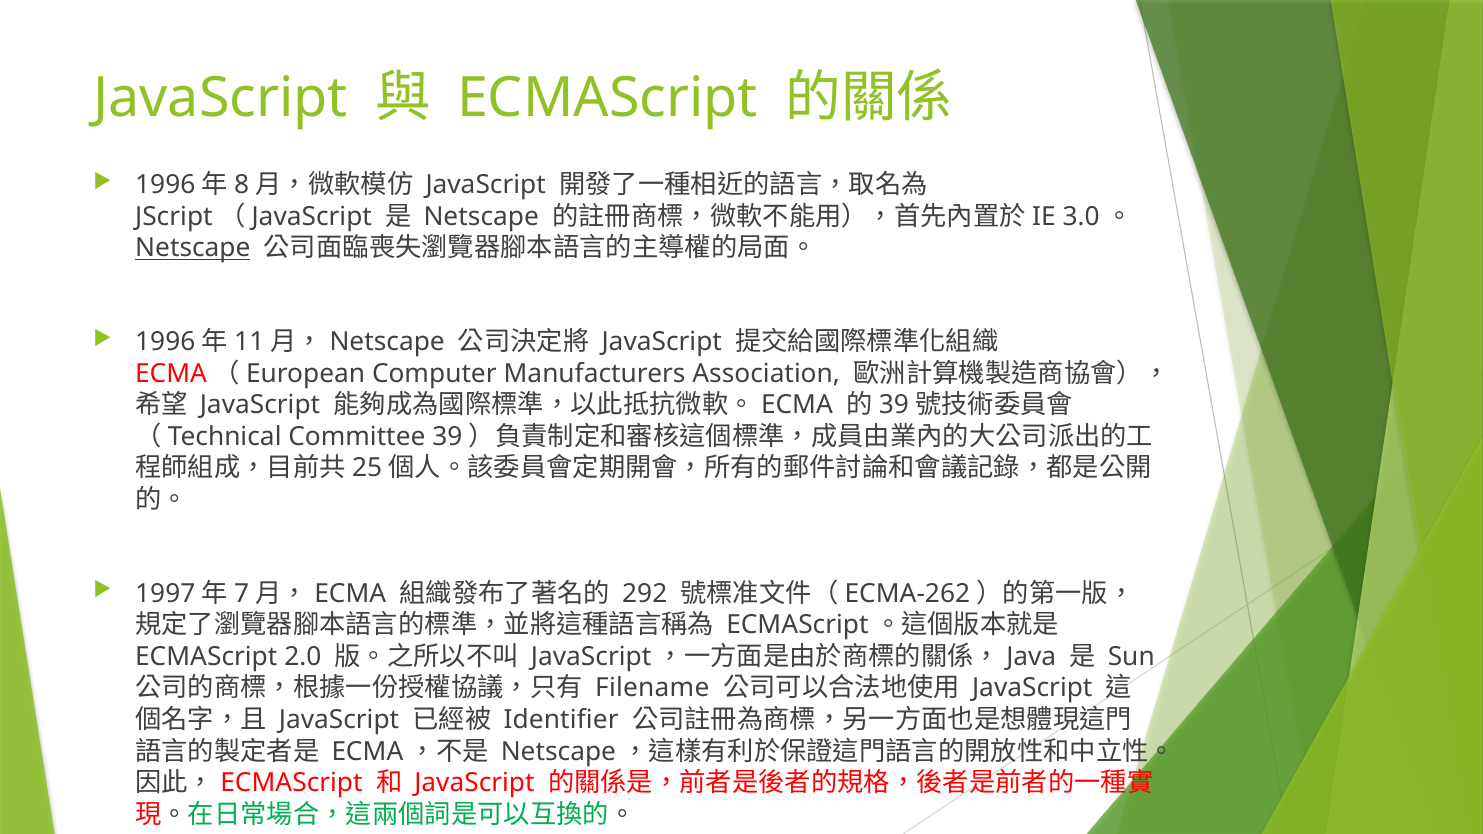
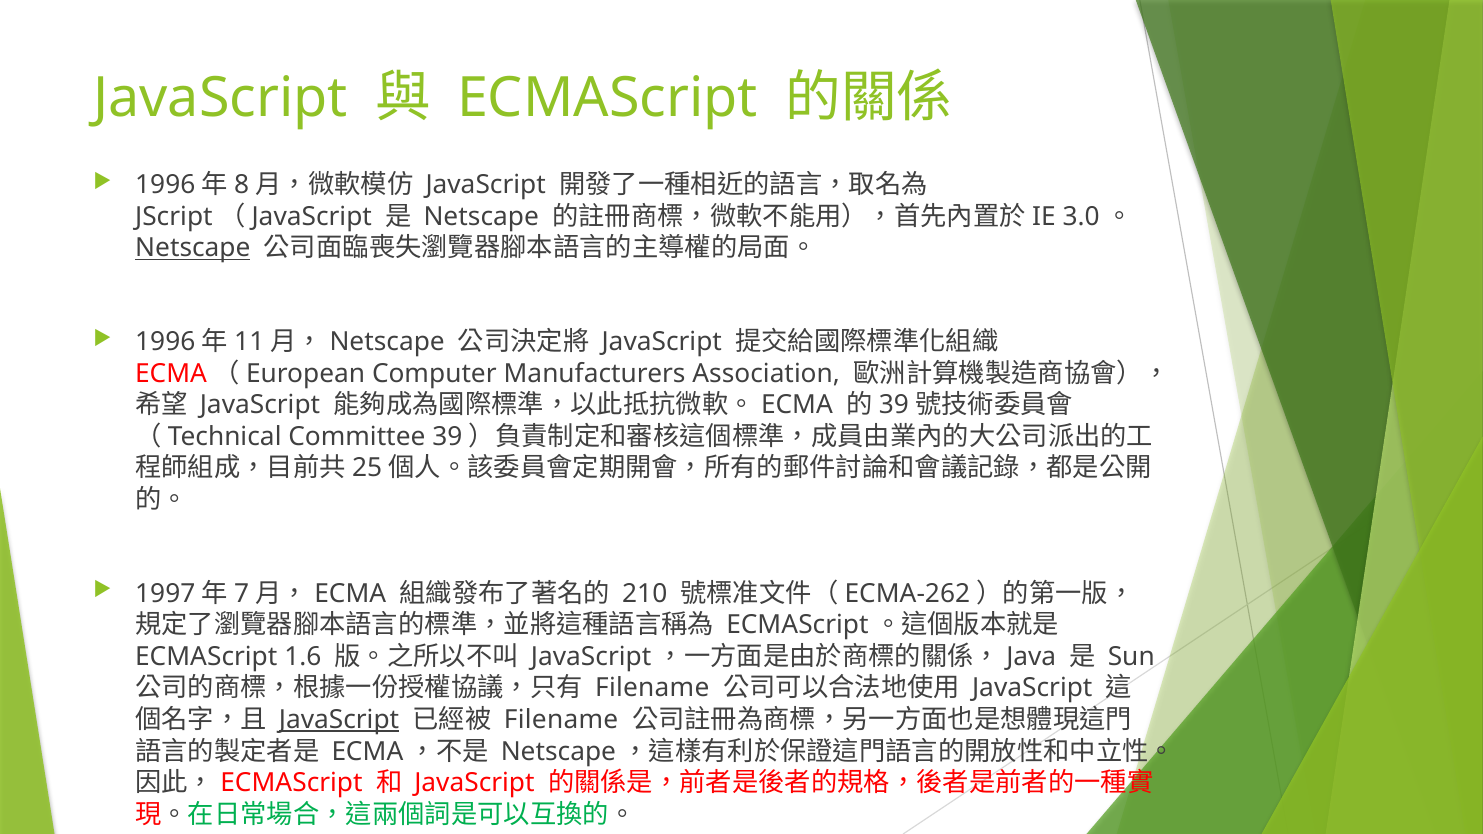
292: 292 -> 210 (645, 594)
2.0: 2.0 -> 1.6 (303, 657)
JavaScript underline: none -> present (339, 720)
Identifier: Identifier -> Filename (561, 720)
